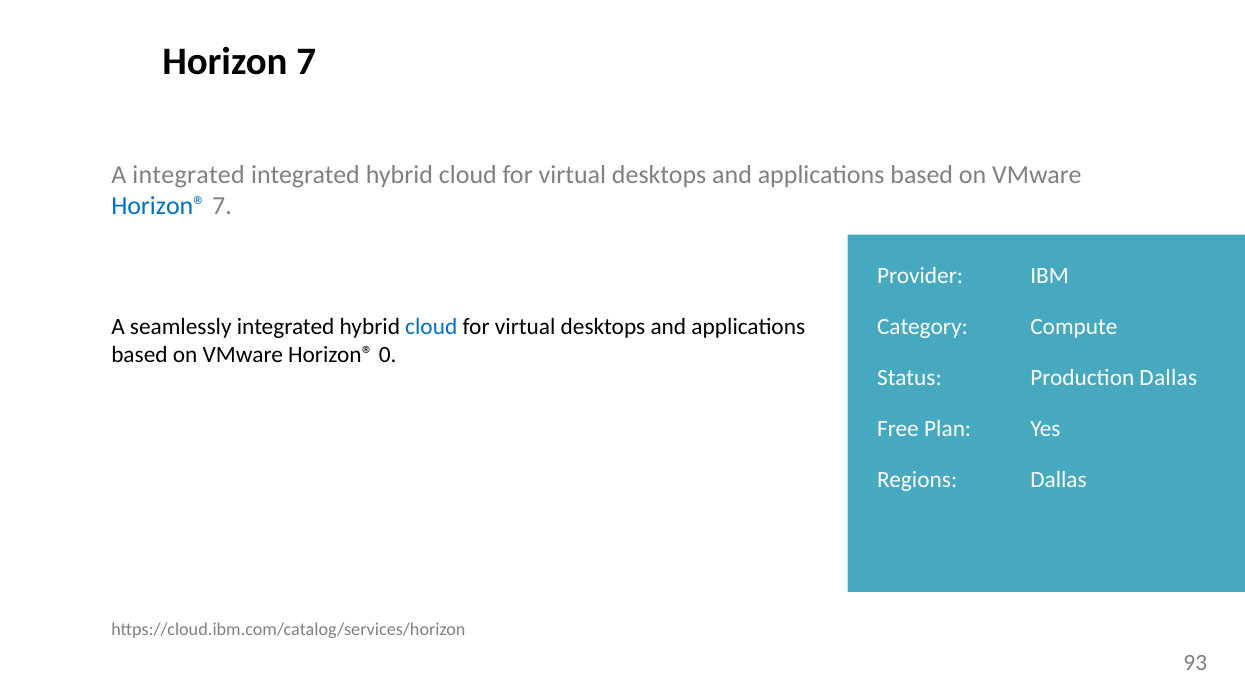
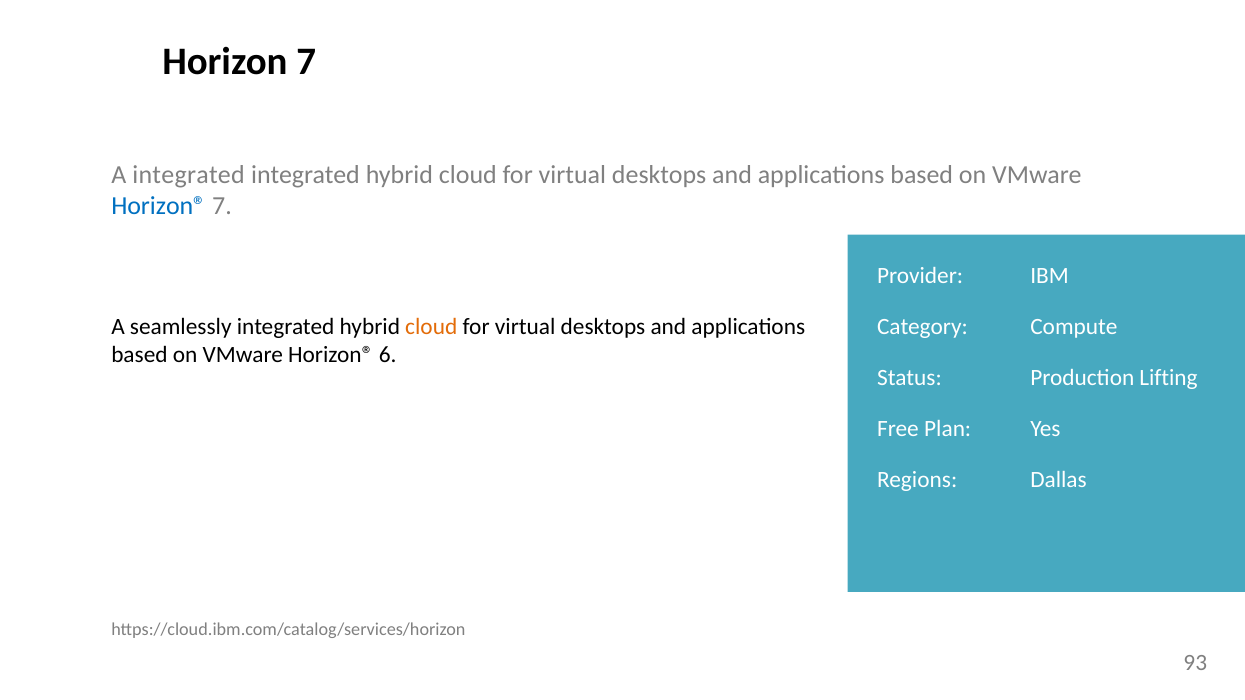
cloud colour: blue -> orange (431, 327)
0: 0 -> 6 (388, 355)
Production Dallas: Dallas -> Lifting (1168, 378)
